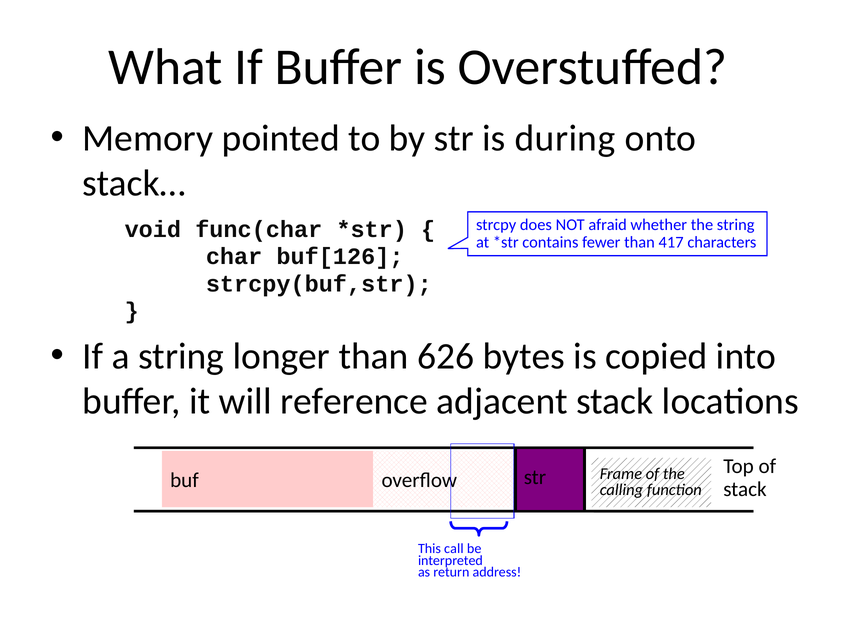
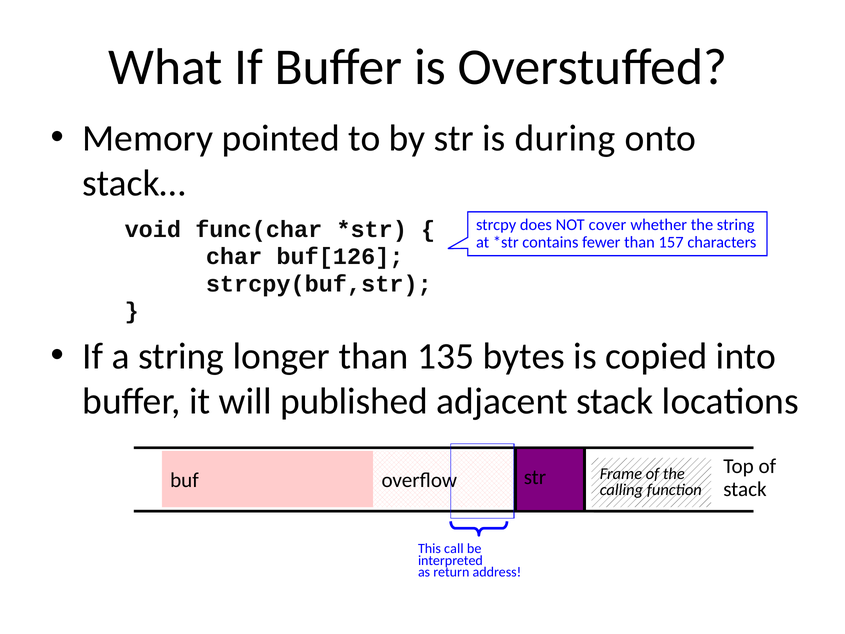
afraid: afraid -> cover (608, 225)
417: 417 -> 157 (671, 242)
626: 626 -> 135 (446, 356)
reference: reference -> published (354, 401)
